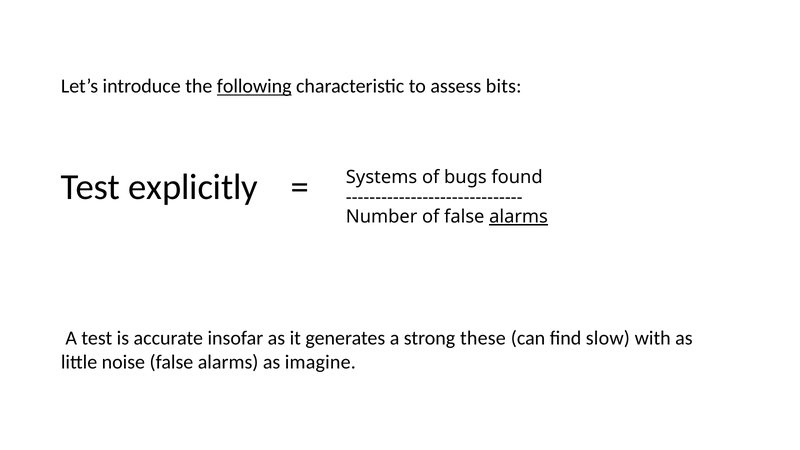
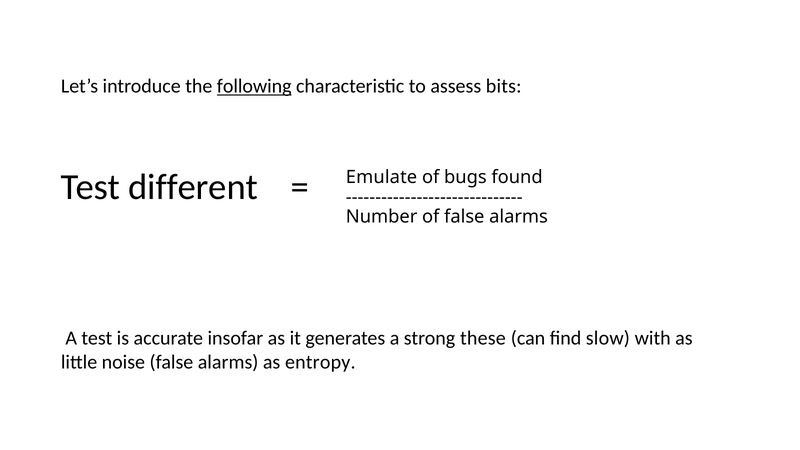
Systems: Systems -> Emulate (382, 177)
explicitly: explicitly -> different (193, 187)
alarms underline: present -> none (519, 217)
imagine: imagine -> entropy (320, 362)
